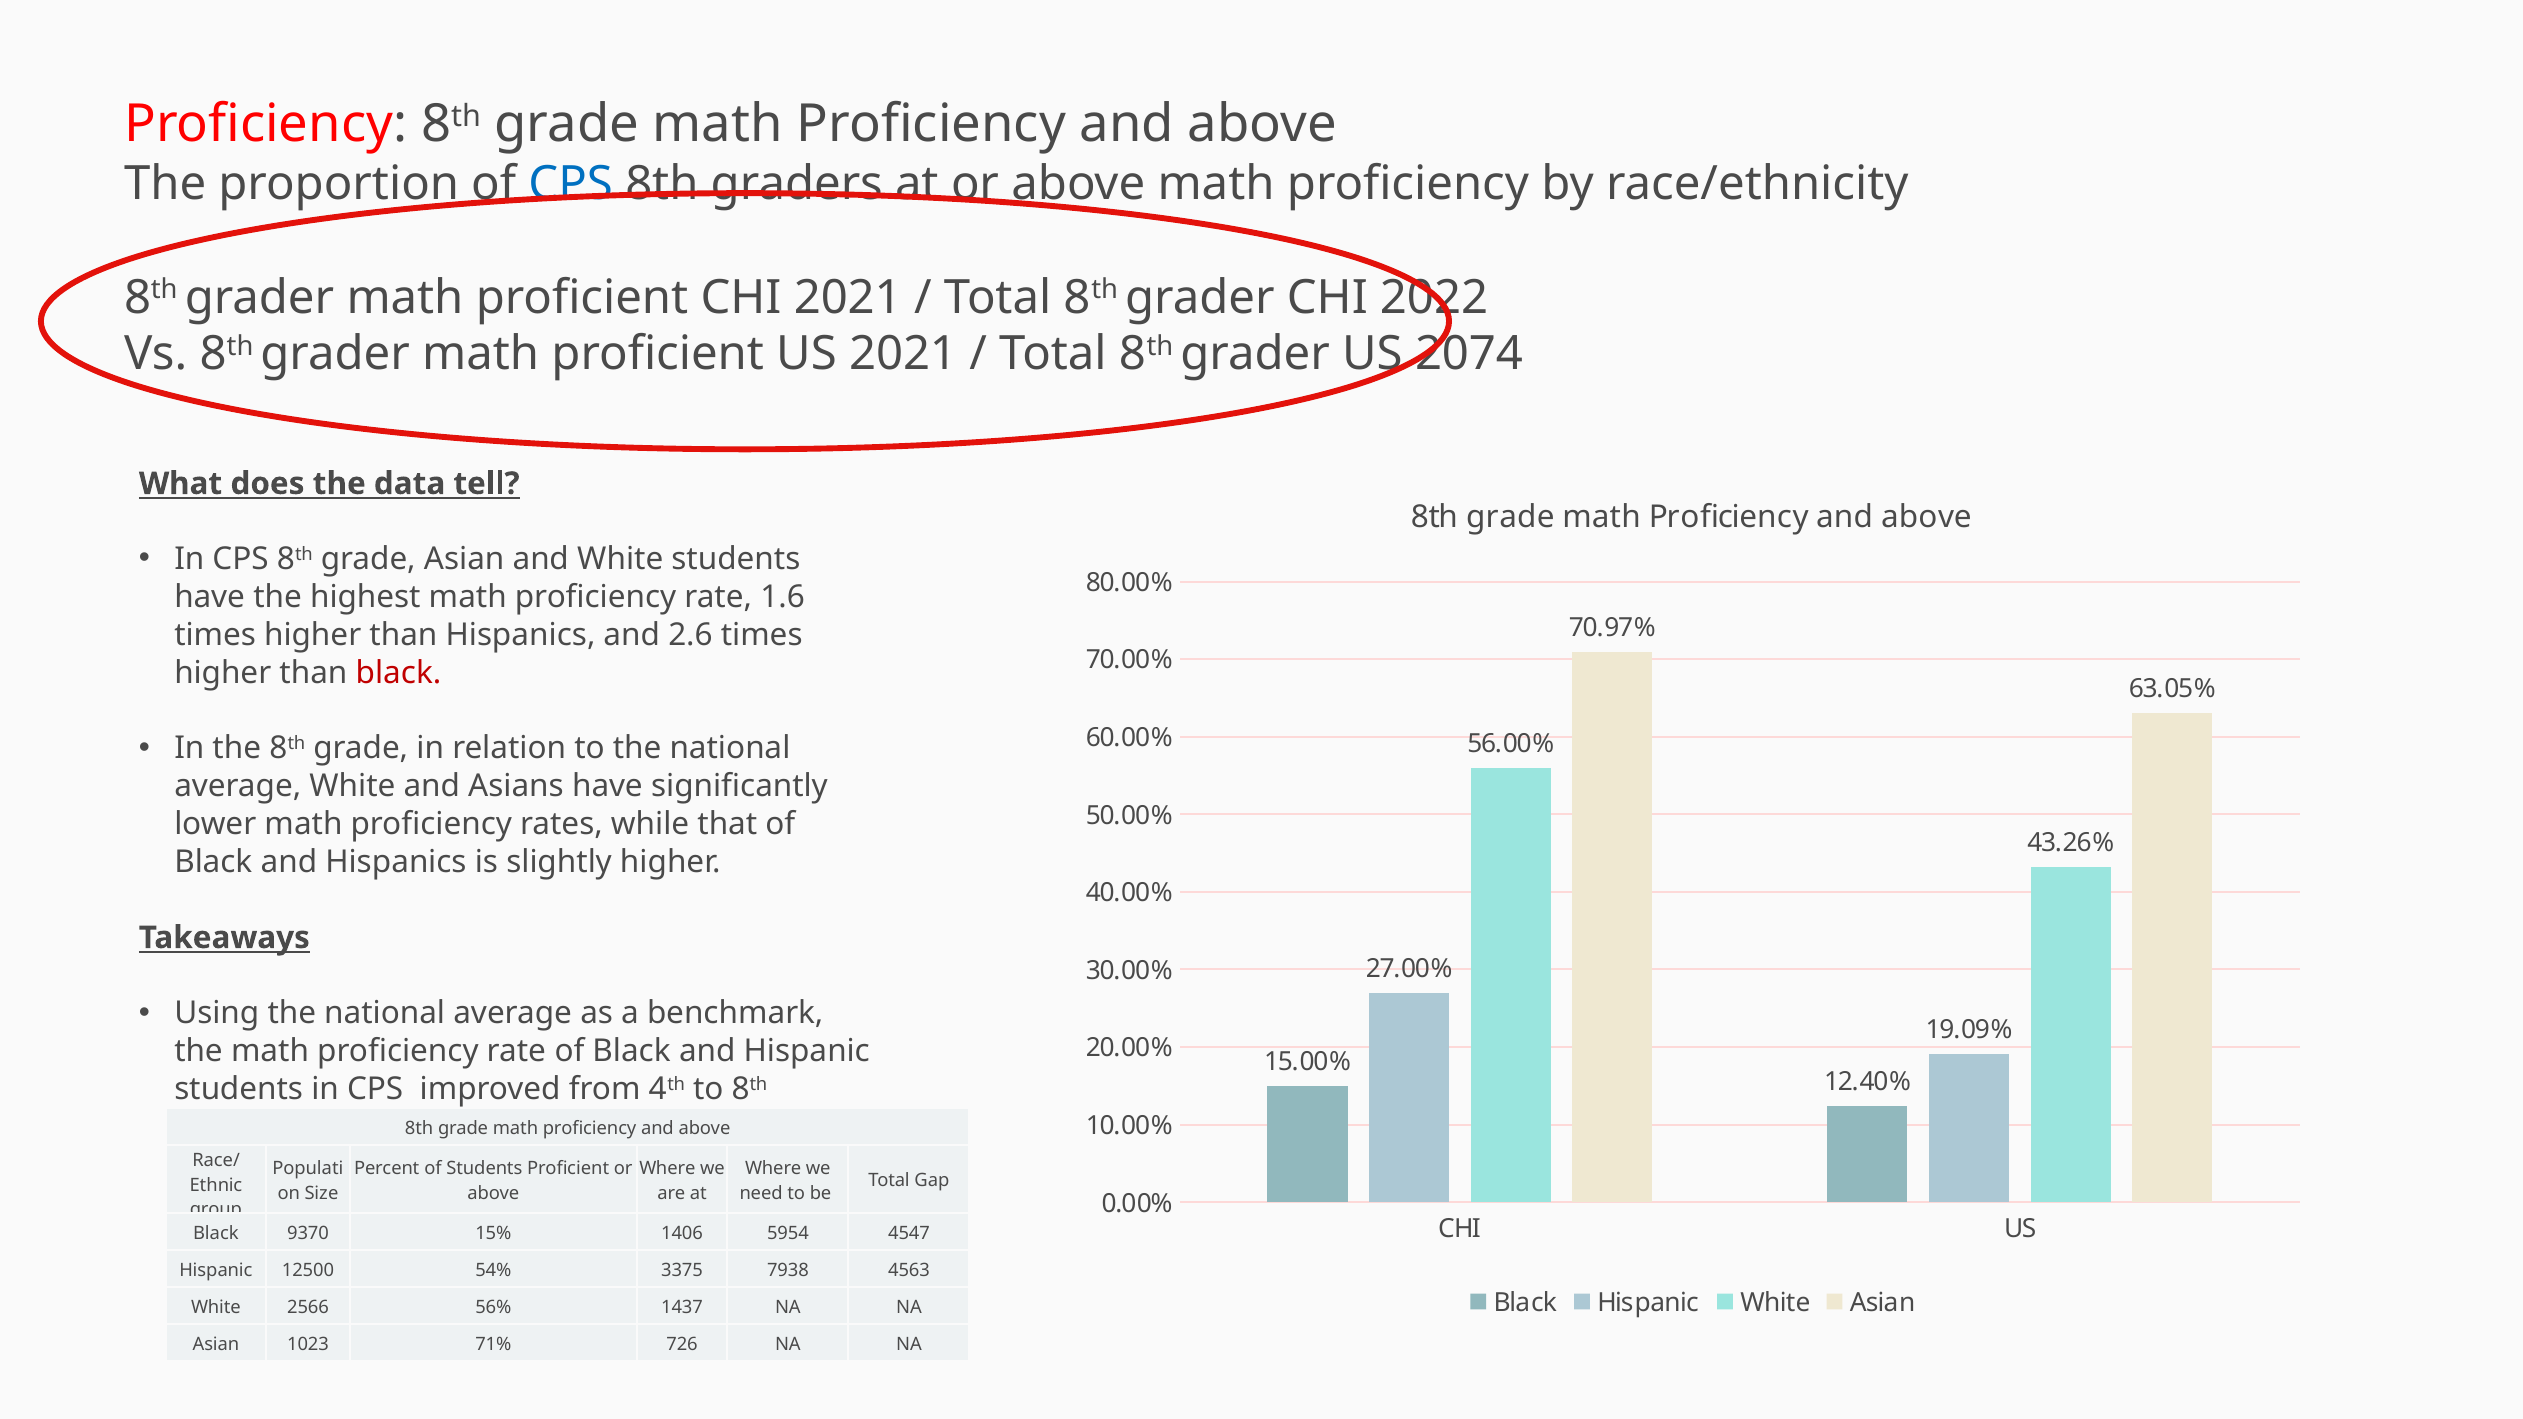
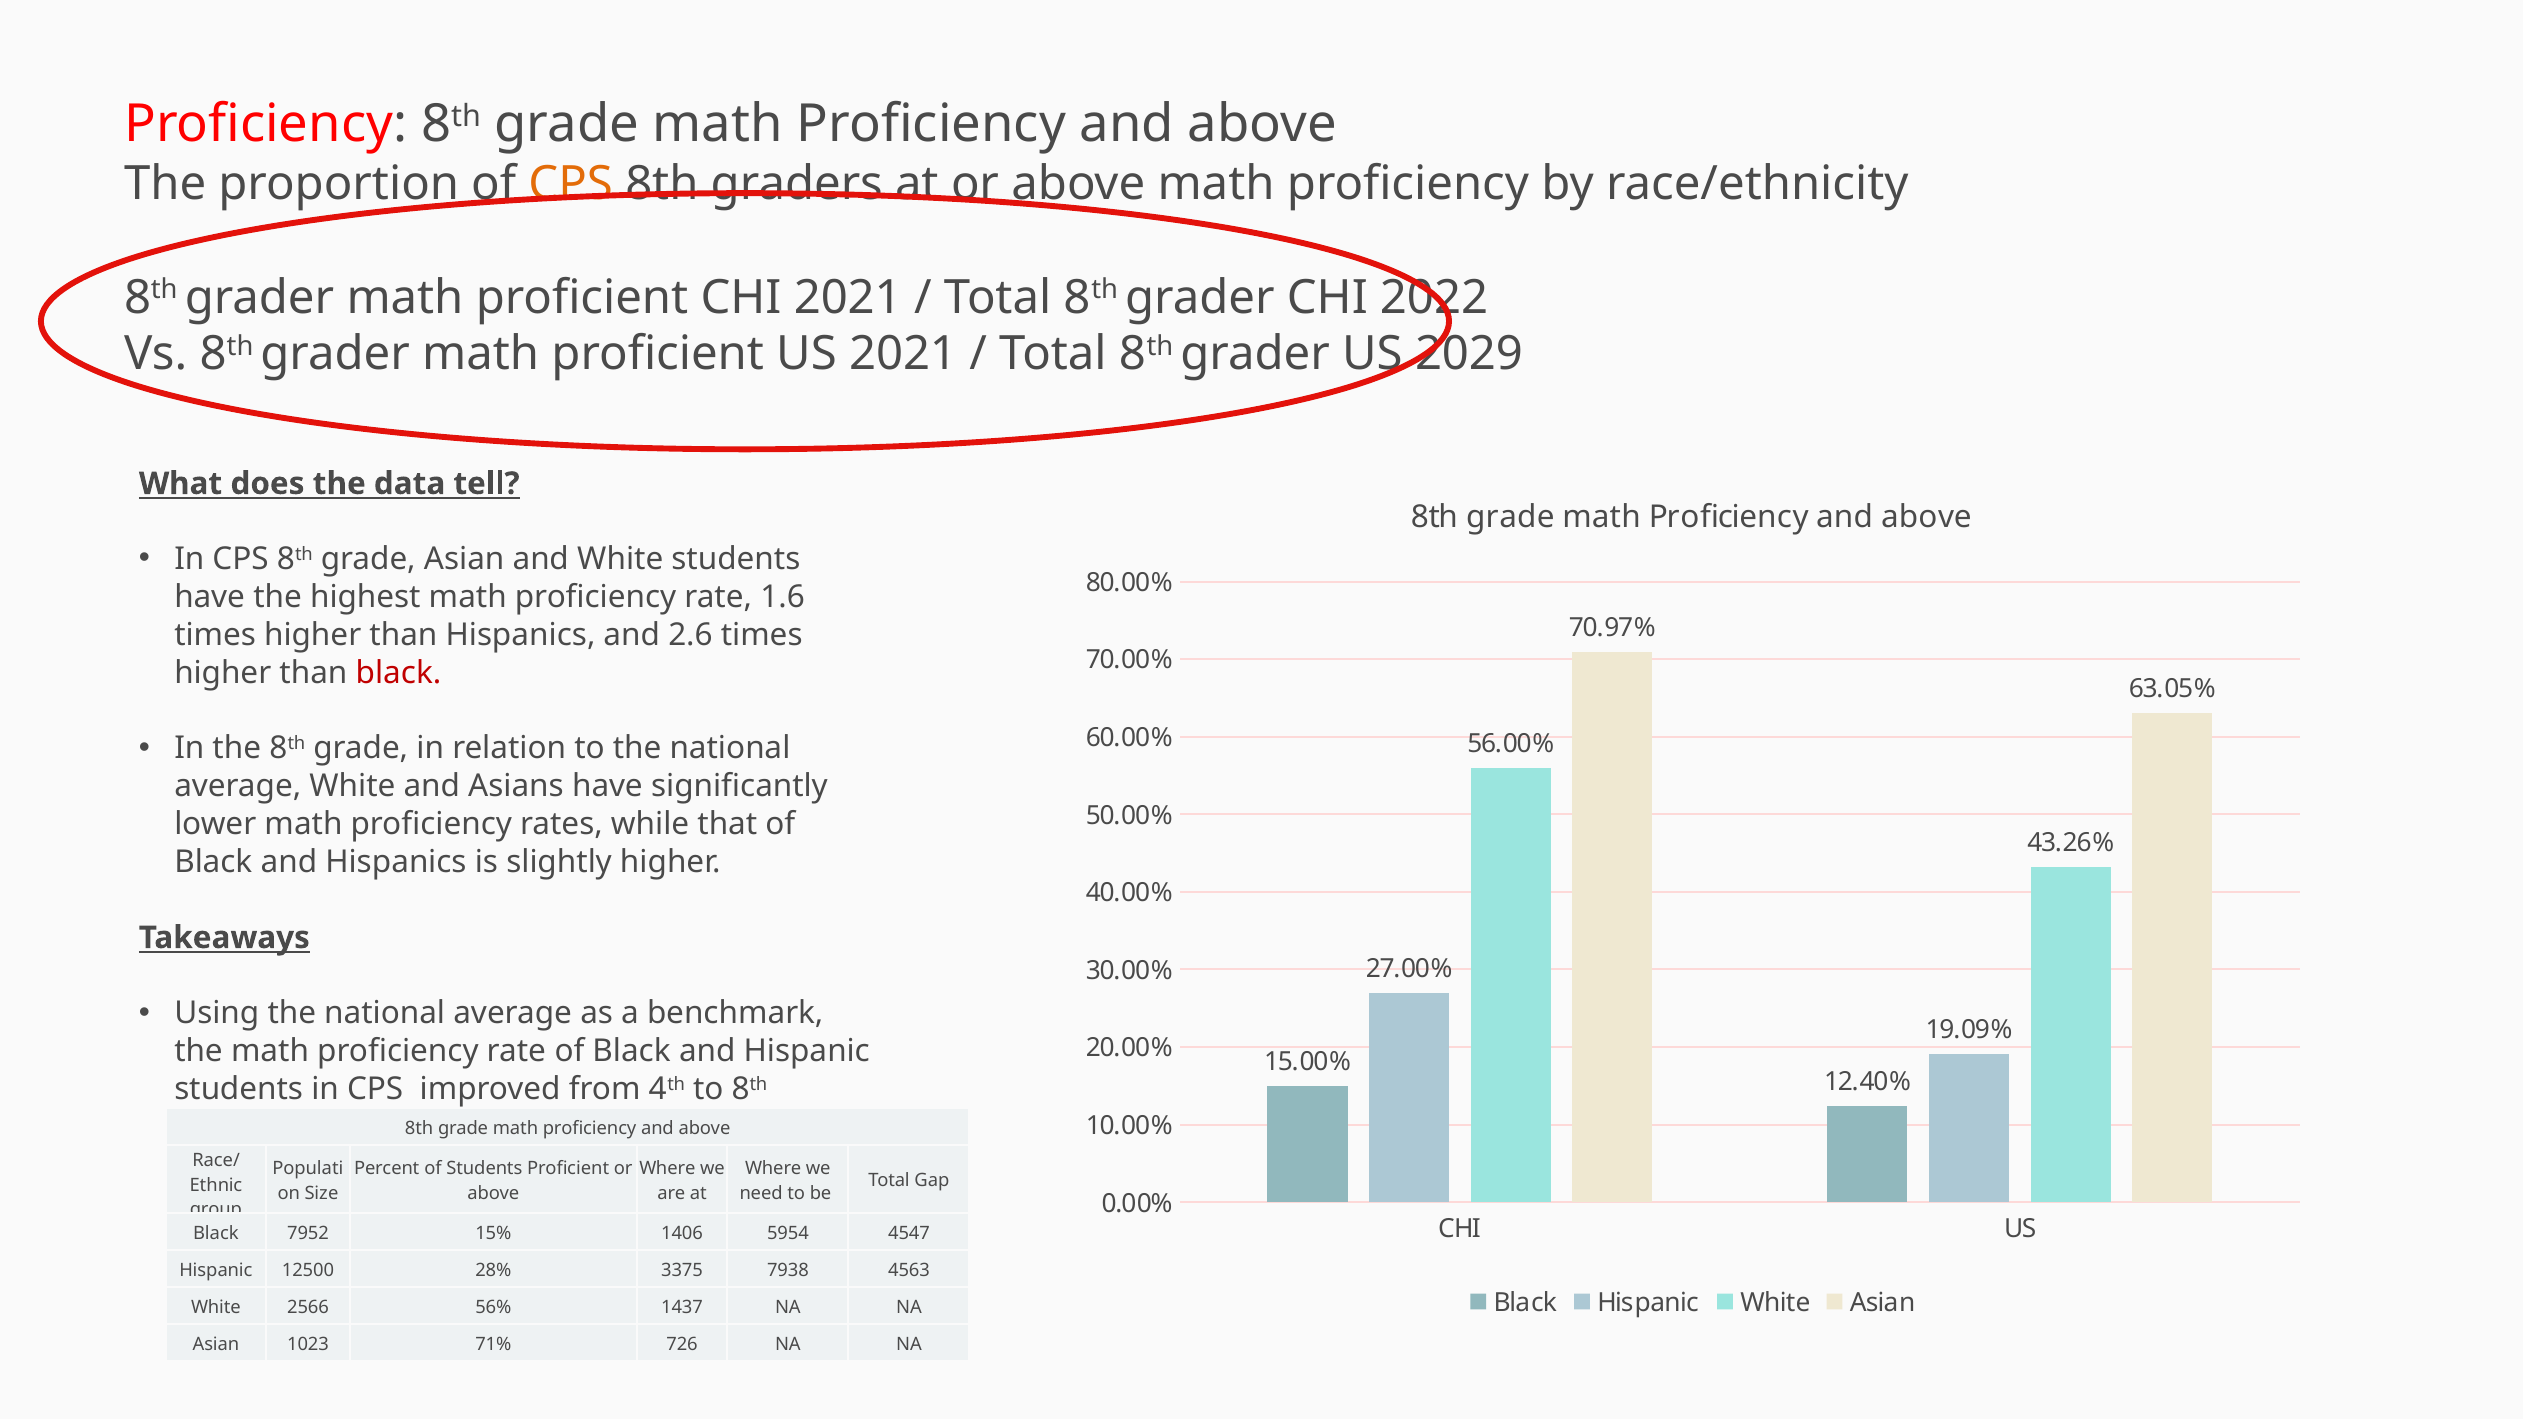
CPS colour: blue -> orange (571, 184)
2074: 2074 -> 2029 (1469, 354)
9370: 9370 -> 7952 (308, 1234)
54%: 54% -> 28% (493, 1271)
